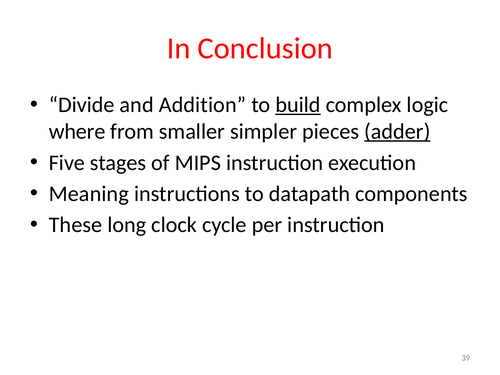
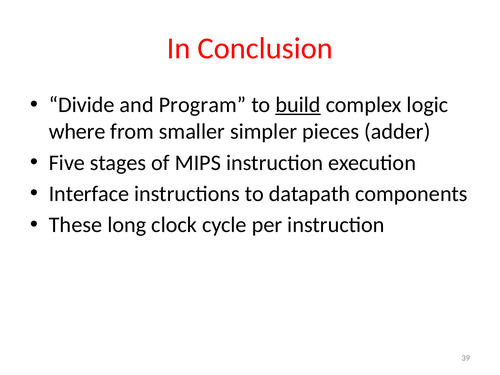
Addition: Addition -> Program (202, 105)
adder underline: present -> none (397, 132)
Meaning: Meaning -> Interface (89, 194)
